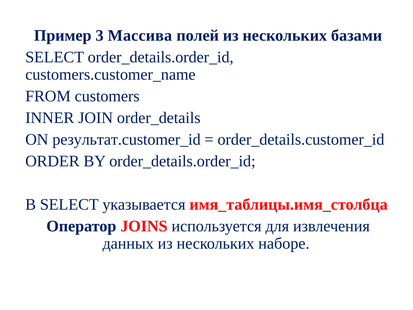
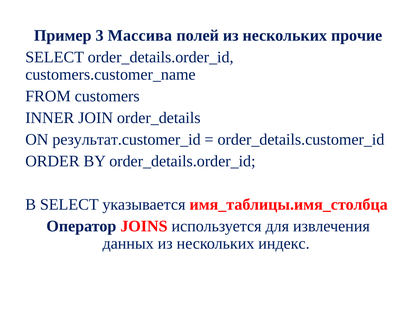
базами: базами -> прочие (357, 35)
наборе: наборе -> индекс (284, 243)
